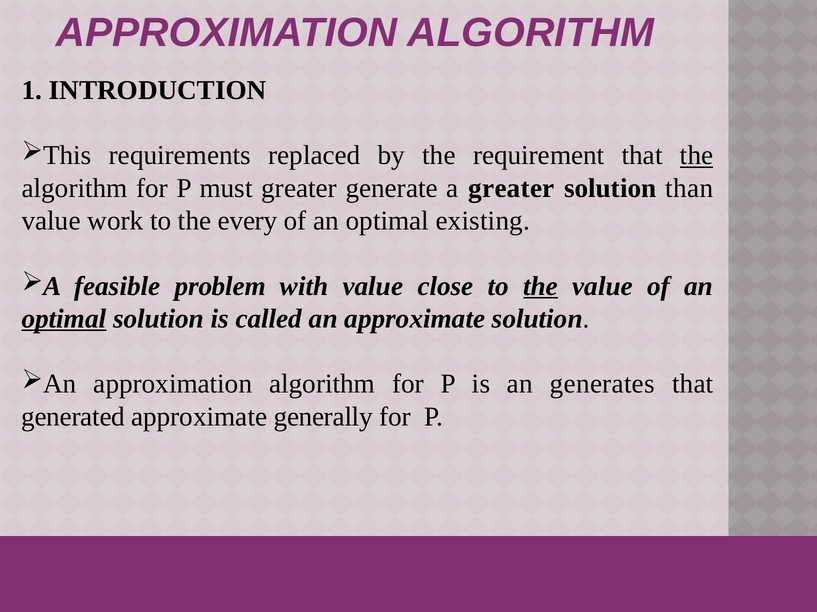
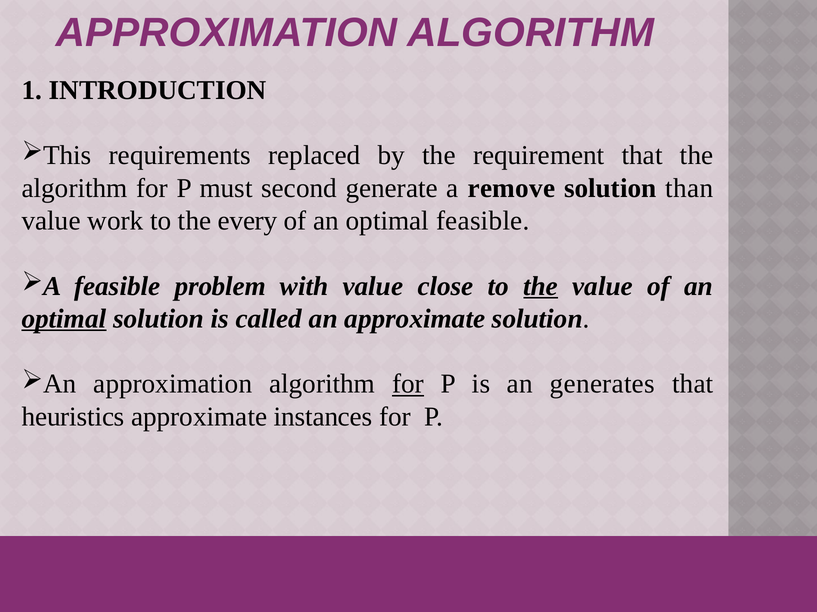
the underline: present -> none (697, 156)
must greater: greater -> second (299, 188)
a greater: greater -> remove (511, 188)
optimal existing: existing -> feasible (483, 221)
for underline: none -> present (408, 384)
generated: generated -> heuristics (73, 417)
generally: generally -> instances (323, 417)
